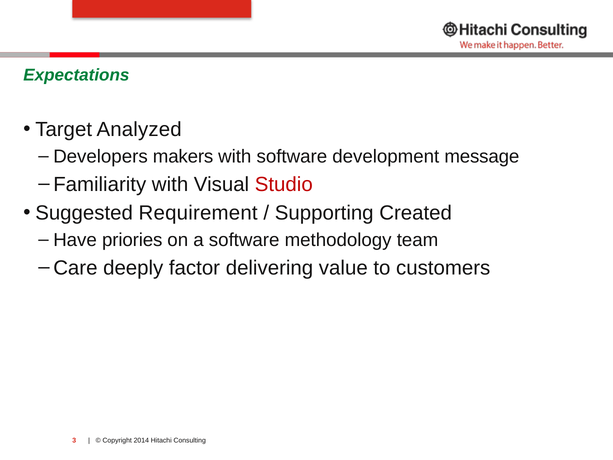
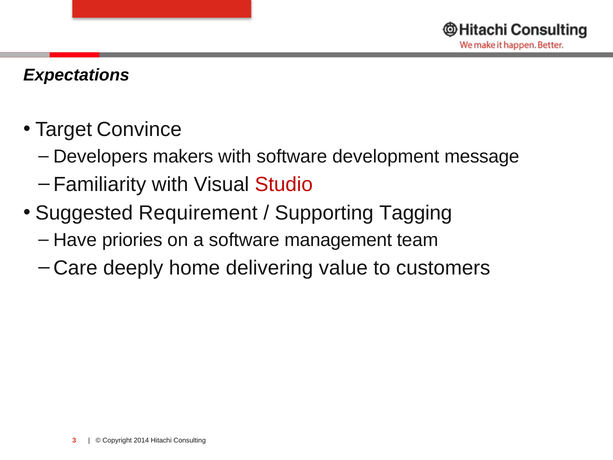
Expectations colour: green -> black (76, 75)
Analyzed: Analyzed -> Convince (139, 129)
Created: Created -> Tagging (416, 213)
methodology: methodology -> management (338, 240)
factor: factor -> home (195, 268)
